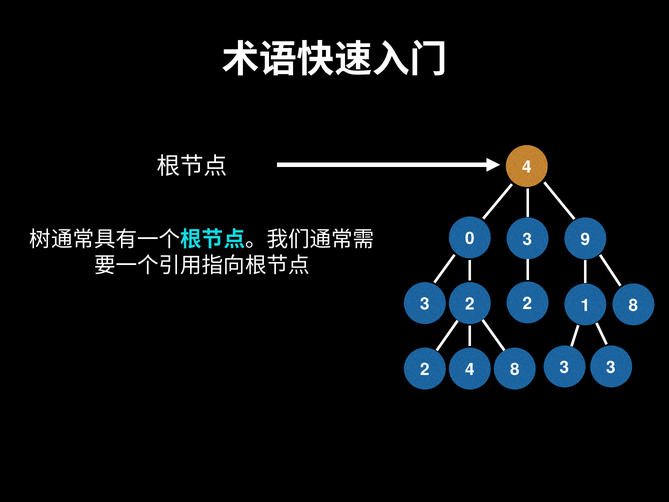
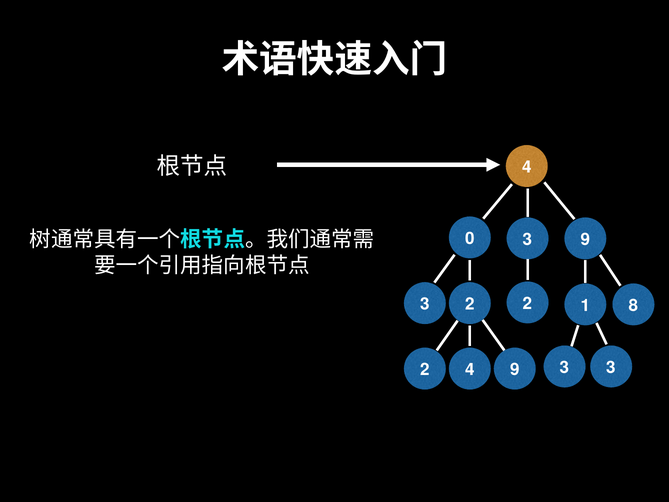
8: 8 -> 9 (515, 370)
